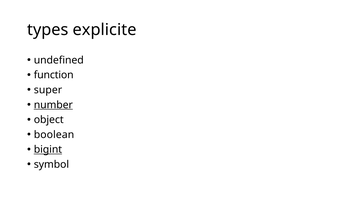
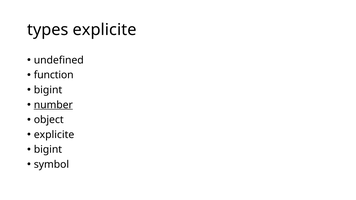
super: super -> bigint (48, 90)
boolean: boolean -> explicite (54, 135)
bigint underline: present -> none (48, 150)
